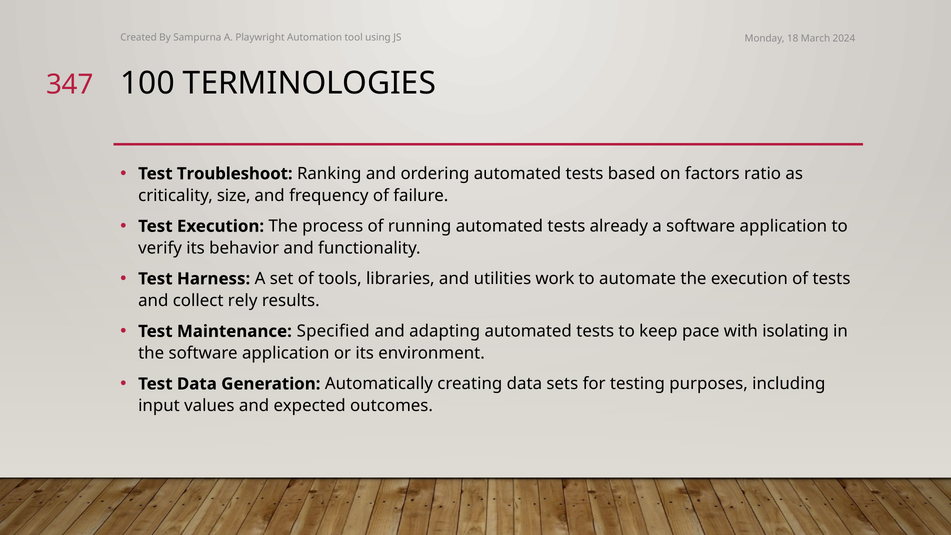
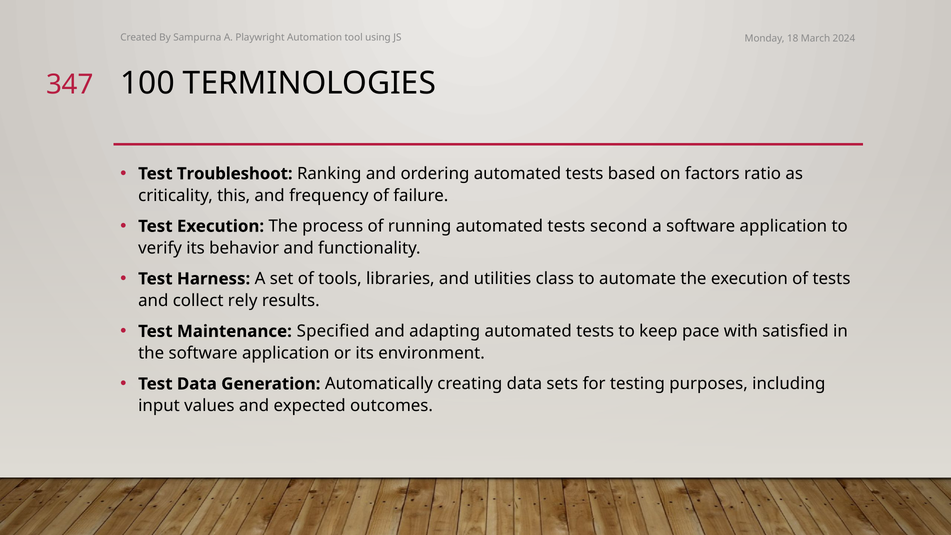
size: size -> this (234, 195)
already: already -> second (619, 226)
work: work -> class (555, 279)
isolating: isolating -> satisfied (796, 331)
